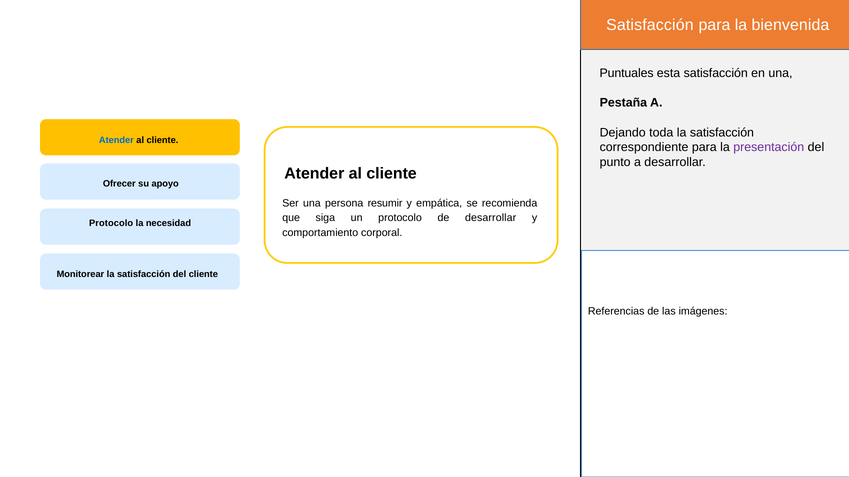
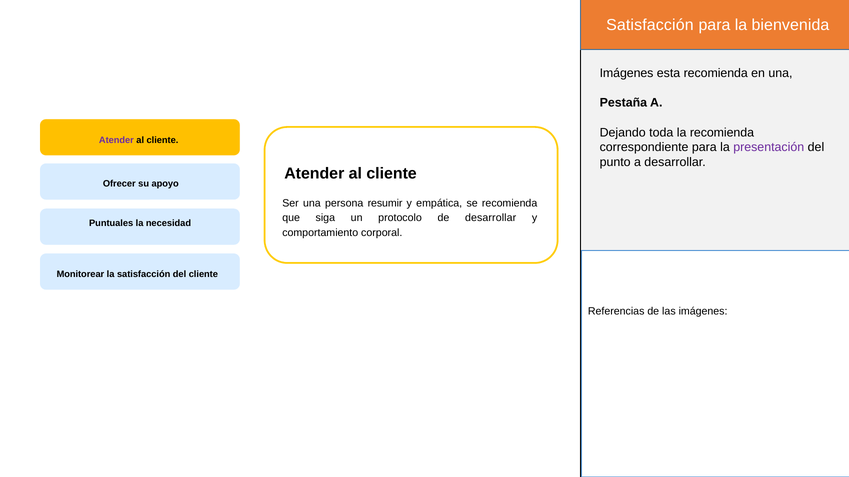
Puntuales: Puntuales -> Imágenes (627, 73)
esta satisfacción: satisfacción -> recomienda (716, 73)
toda la satisfacción: satisfacción -> recomienda (722, 133)
Atender colour: blue -> purple (116, 140)
Protocolo: Protocolo -> Puntuales (111, 224)
